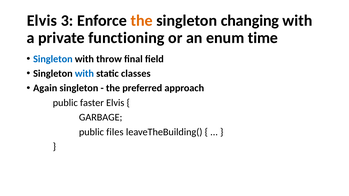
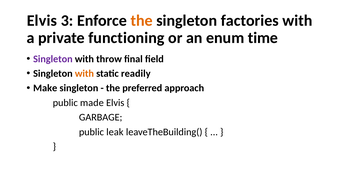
changing: changing -> factories (250, 21)
Singleton colour: blue -> purple (53, 59)
with colour: blue -> orange (84, 74)
classes: classes -> readily (136, 74)
Again: Again -> Make (45, 88)
faster: faster -> made (92, 103)
files: files -> leak (115, 132)
